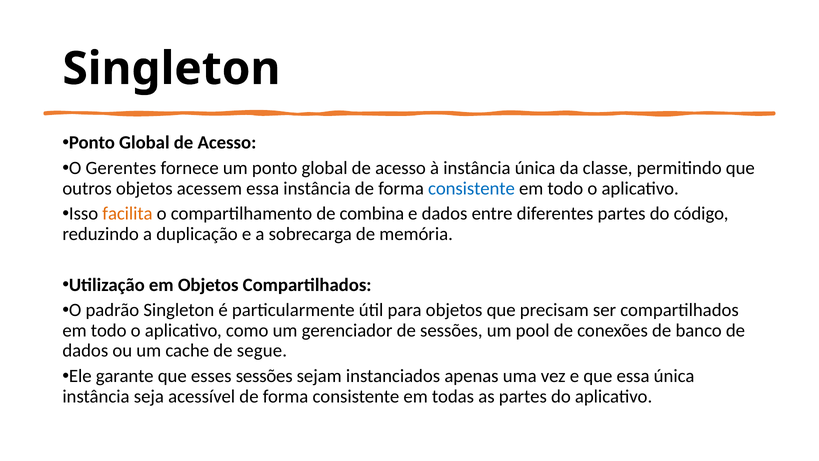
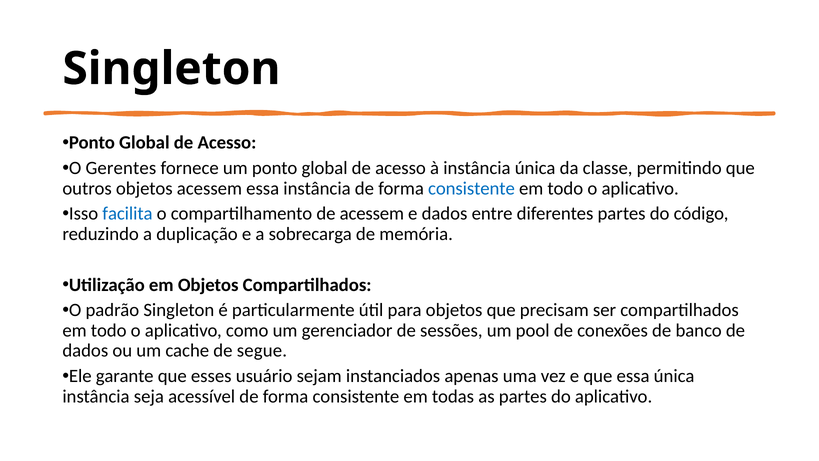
facilita colour: orange -> blue (127, 214)
de combina: combina -> acessem (372, 214)
esses sessões: sessões -> usuário (264, 376)
